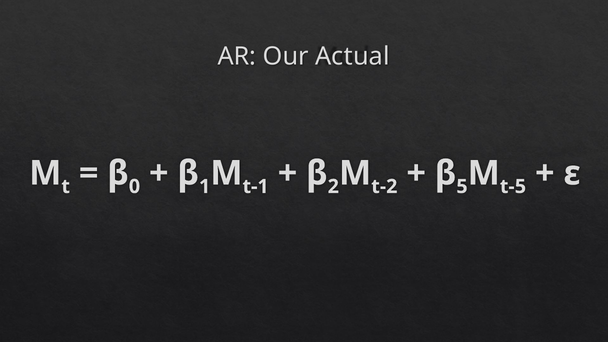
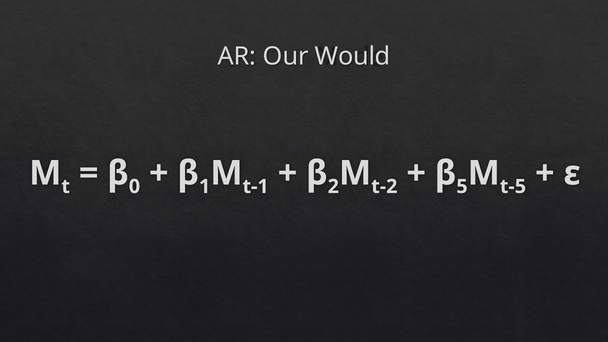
Actual: Actual -> Would (353, 56)
